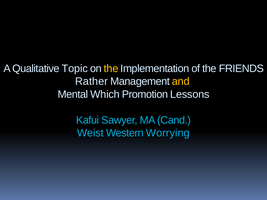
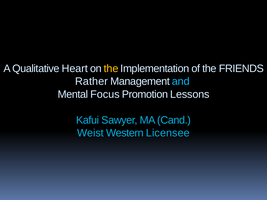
Topic: Topic -> Heart (75, 69)
and colour: yellow -> light blue (181, 82)
Which: Which -> Focus (105, 94)
Worrying: Worrying -> Licensee (168, 133)
